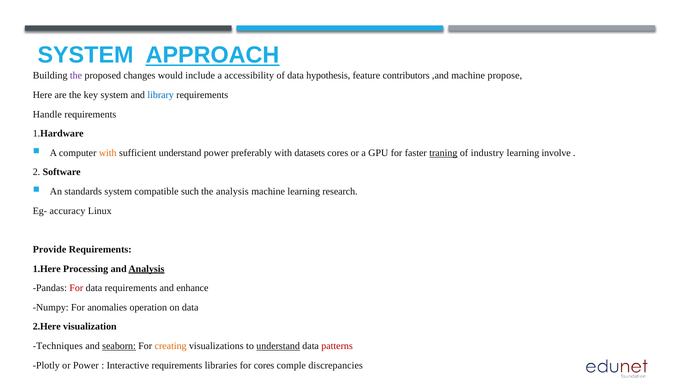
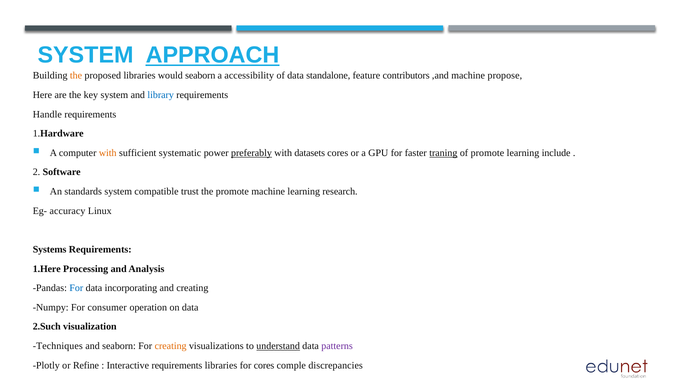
the colour: purple -> orange (76, 76)
proposed changes: changes -> libraries (140, 76)
would include: include -> seaborn (200, 76)
hypothesis: hypothesis -> standalone (328, 76)
sufficient understand: understand -> systematic (180, 153)
preferably underline: none -> present (251, 153)
of industry: industry -> promote (487, 153)
involve: involve -> include (556, 153)
such: such -> trust (190, 192)
the analysis: analysis -> promote (232, 192)
Provide: Provide -> Systems (50, 250)
Analysis underline: present -> none (147, 269)
For colour: red -> blue (76, 288)
data requirements: requirements -> incorporating (131, 288)
and enhance: enhance -> creating (192, 288)
anomalies: anomalies -> consumer (107, 308)
2.Here: 2.Here -> 2.Such (47, 327)
seaborn underline: present -> none (119, 346)
patterns colour: red -> purple (337, 346)
or Power: Power -> Refine (86, 366)
